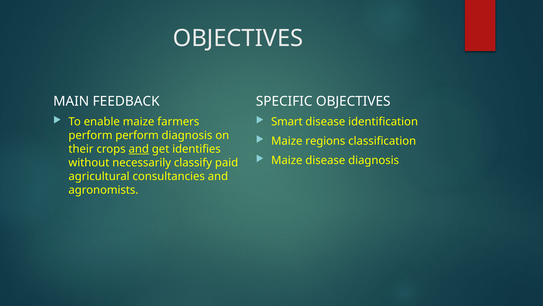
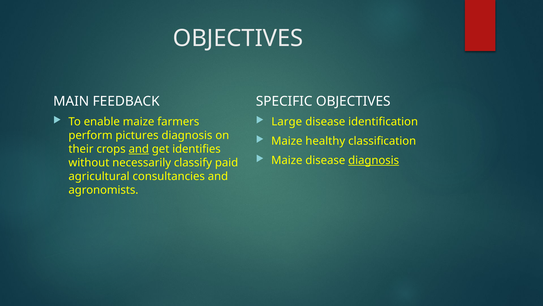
Smart: Smart -> Large (287, 122)
perform perform: perform -> pictures (137, 135)
regions: regions -> healthy (325, 141)
diagnosis underline: none -> present (374, 160)
